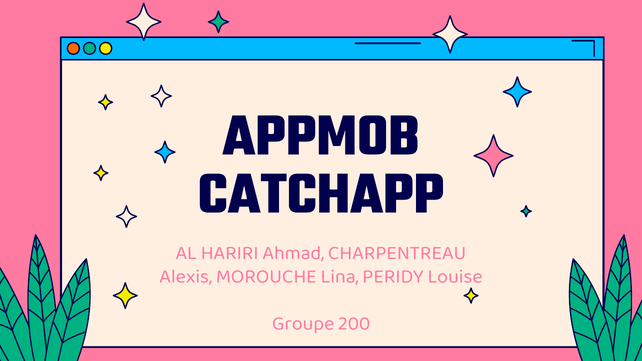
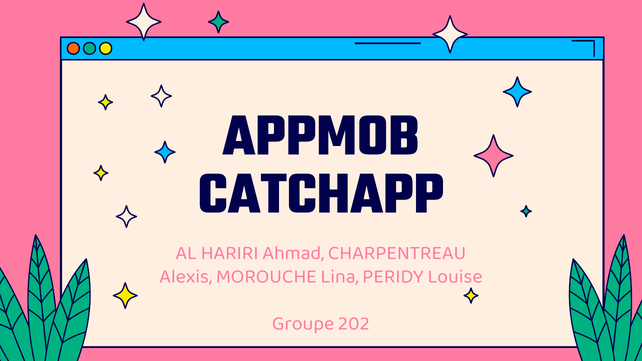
200: 200 -> 202 (354, 323)
